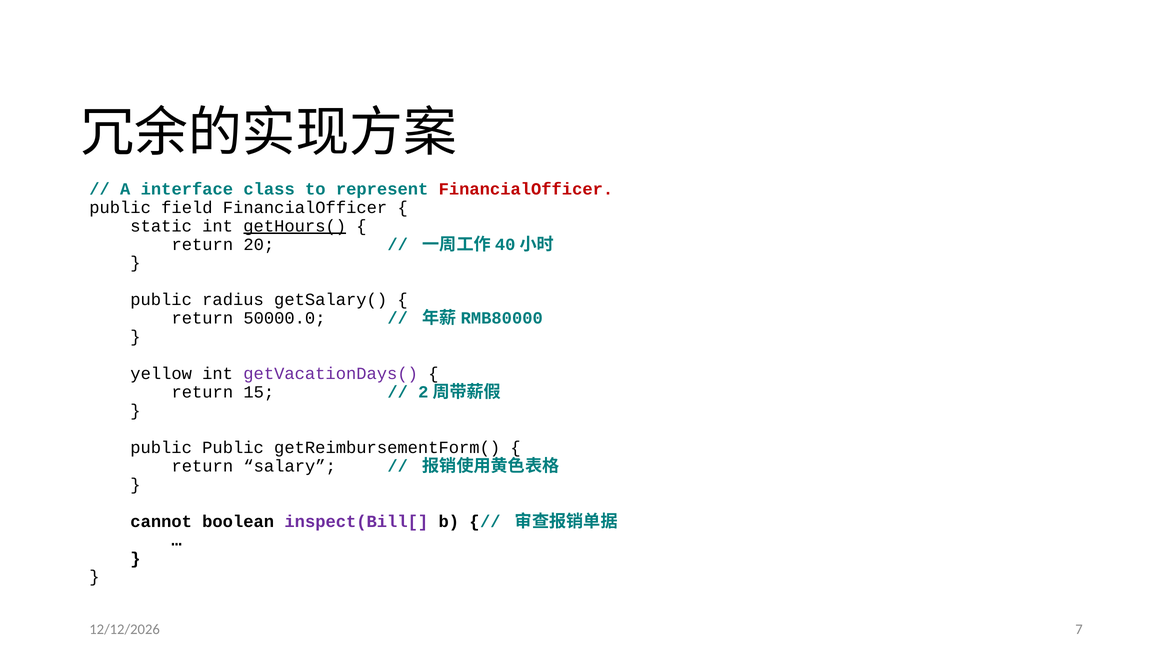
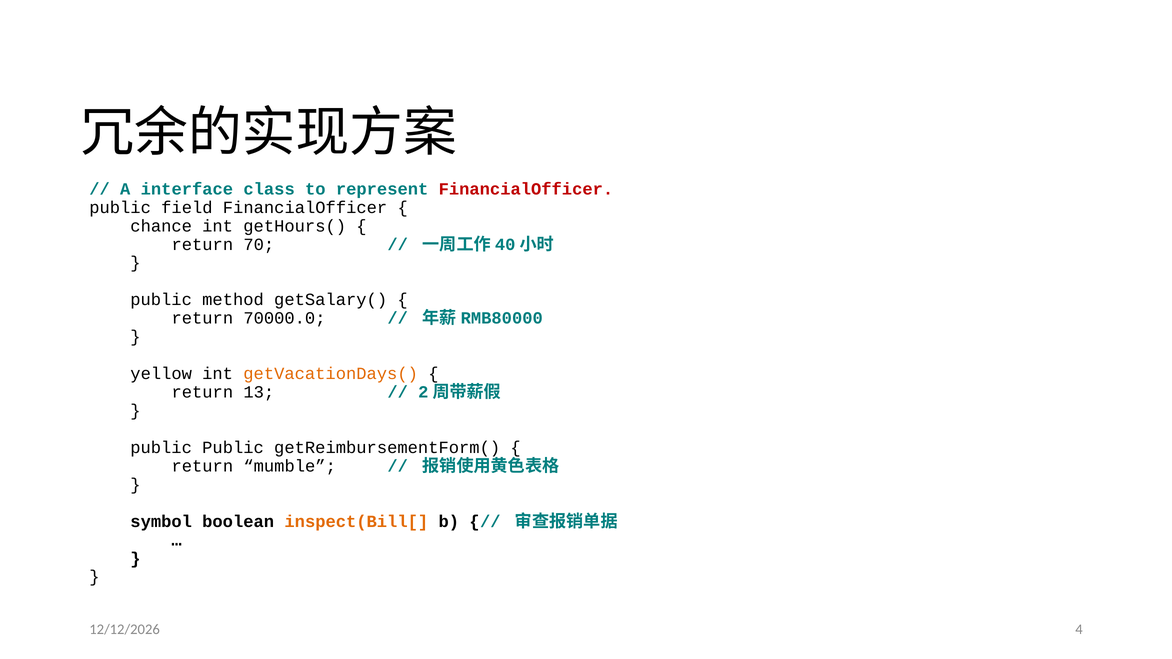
static: static -> chance (161, 226)
getHours( underline: present -> none (295, 226)
20: 20 -> 70 (259, 244)
radius: radius -> method (233, 300)
50000.0: 50000.0 -> 70000.0 (284, 318)
getVacationDays( colour: purple -> orange (331, 374)
15: 15 -> 13 (259, 392)
salary: salary -> mumble (290, 466)
cannot: cannot -> symbol (161, 522)
inspect(Bill[ colour: purple -> orange (356, 522)
7: 7 -> 4 (1079, 629)
